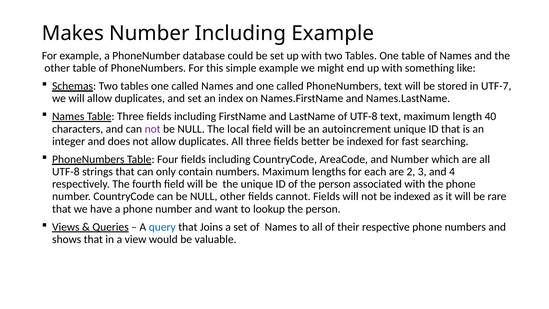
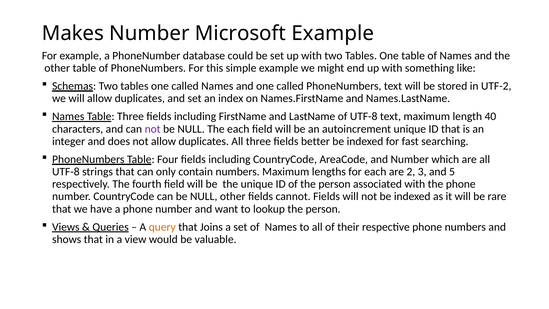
Number Including: Including -> Microsoft (240, 33)
UTF-7: UTF-7 -> UTF-2 (496, 86)
The local: local -> each (238, 129)
4: 4 -> 5 (452, 172)
query colour: blue -> orange (162, 227)
